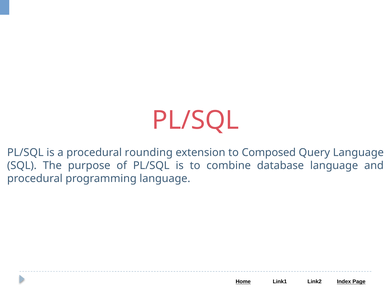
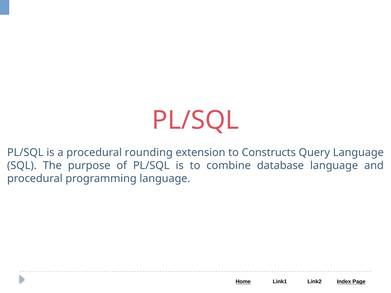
Composed: Composed -> Constructs (269, 153)
